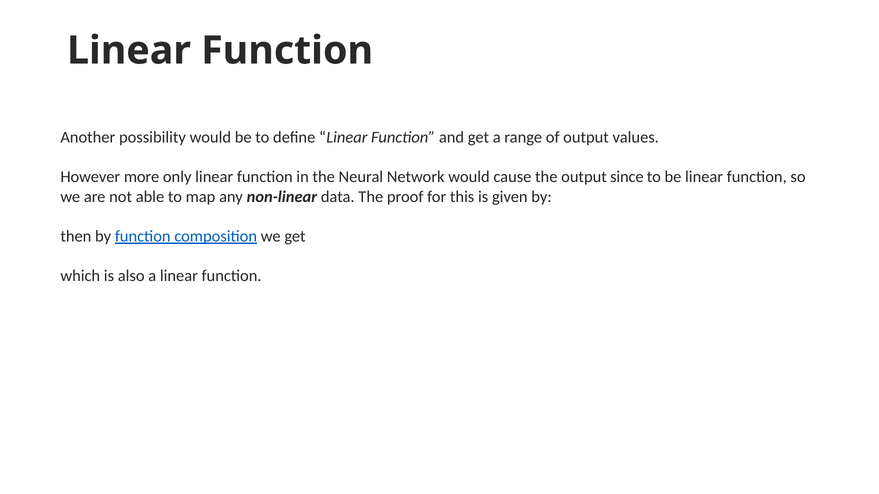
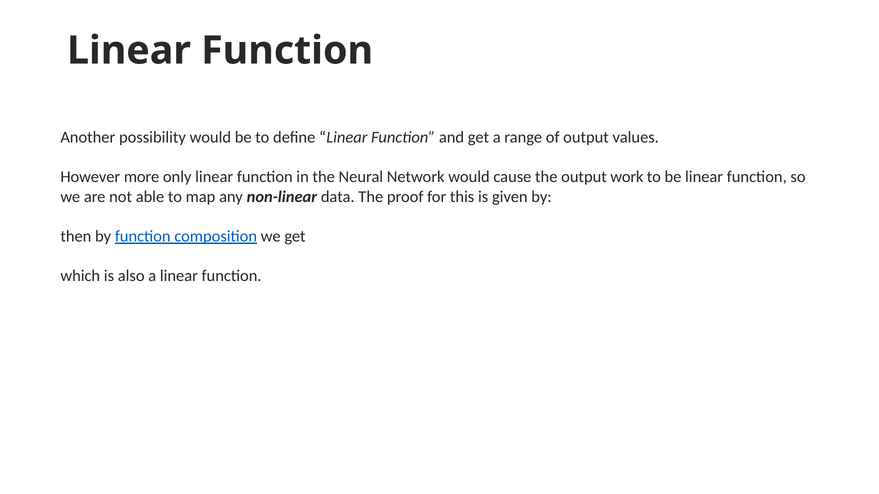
since: since -> work (627, 177)
